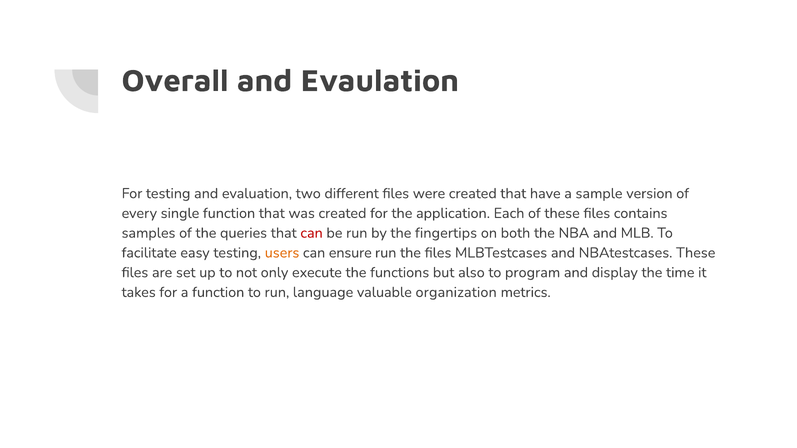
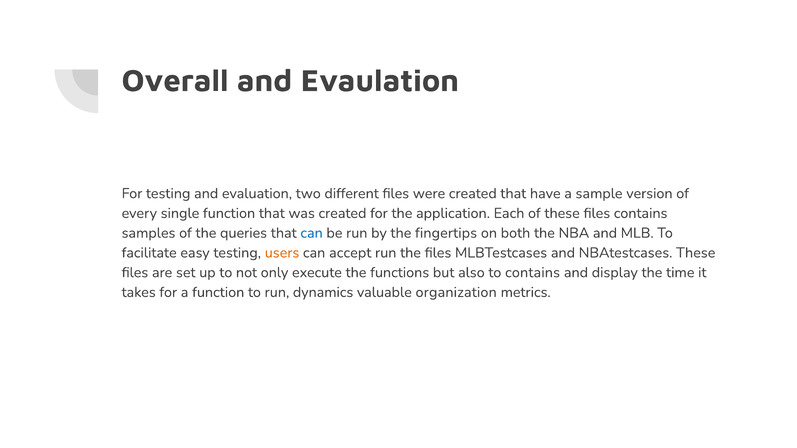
can colour: red -> blue (312, 233)
ensure: ensure -> accept (350, 253)
to program: program -> contains (533, 273)
language: language -> dynamics (323, 292)
